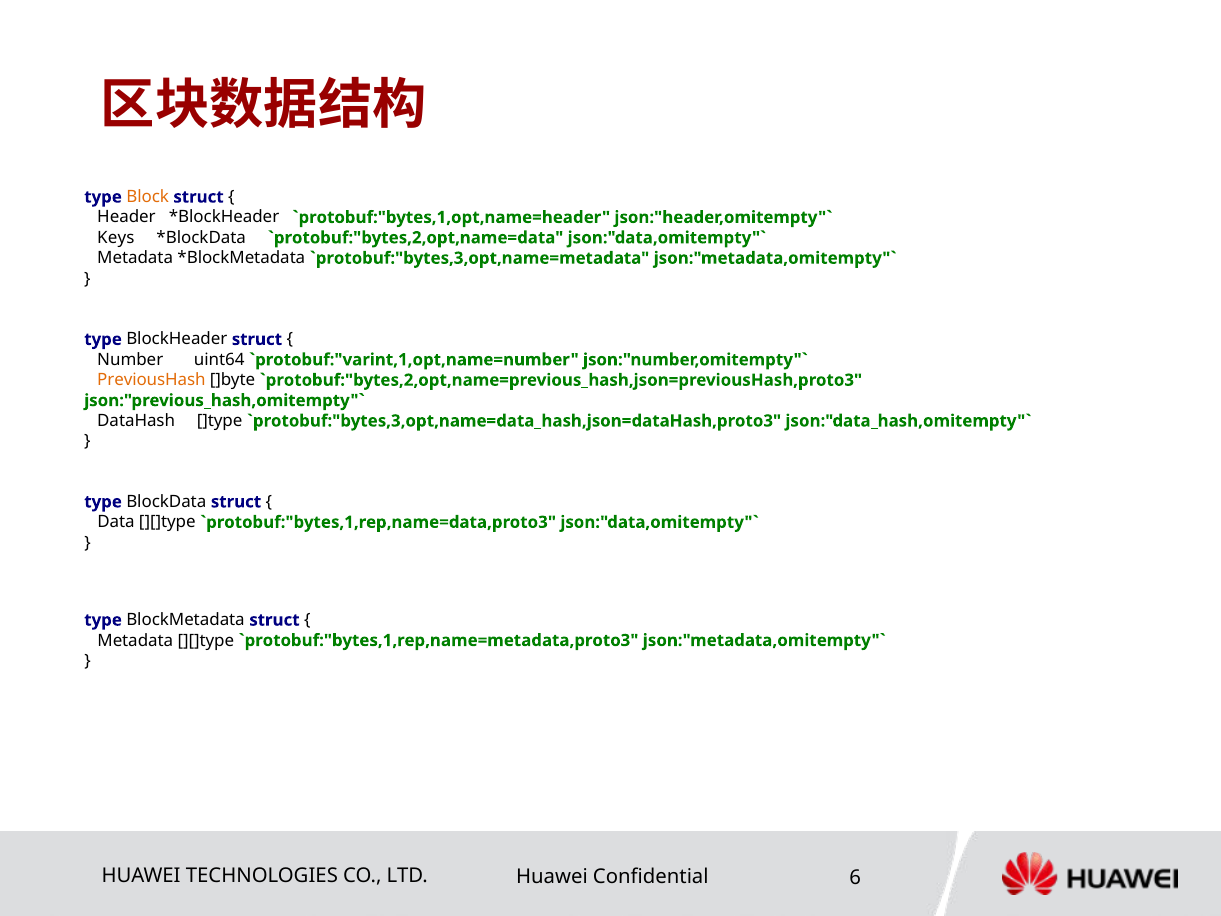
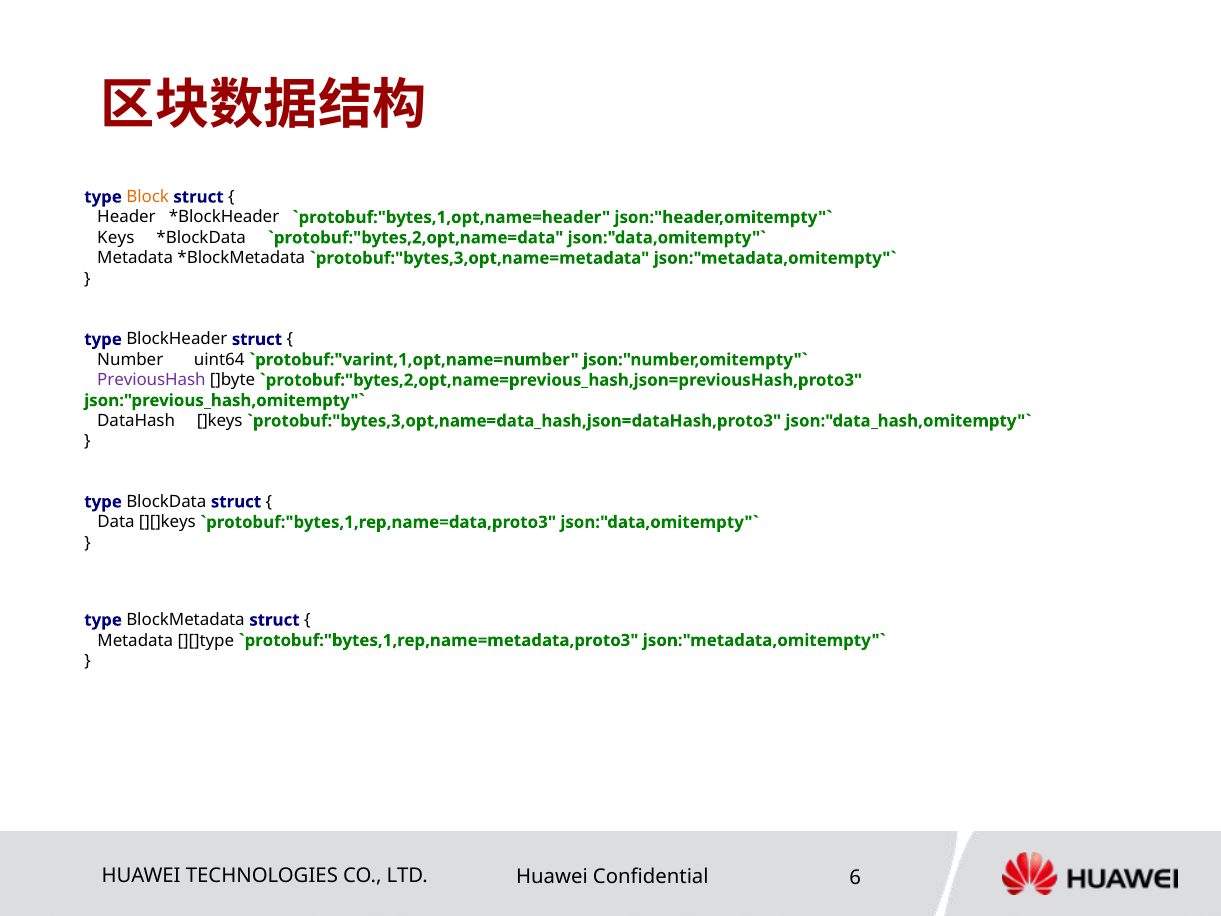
PreviousHash colour: orange -> purple (151, 380)
]type: ]type -> ]keys (220, 421)
Data ][]type: ][]type -> ][]keys (167, 522)
